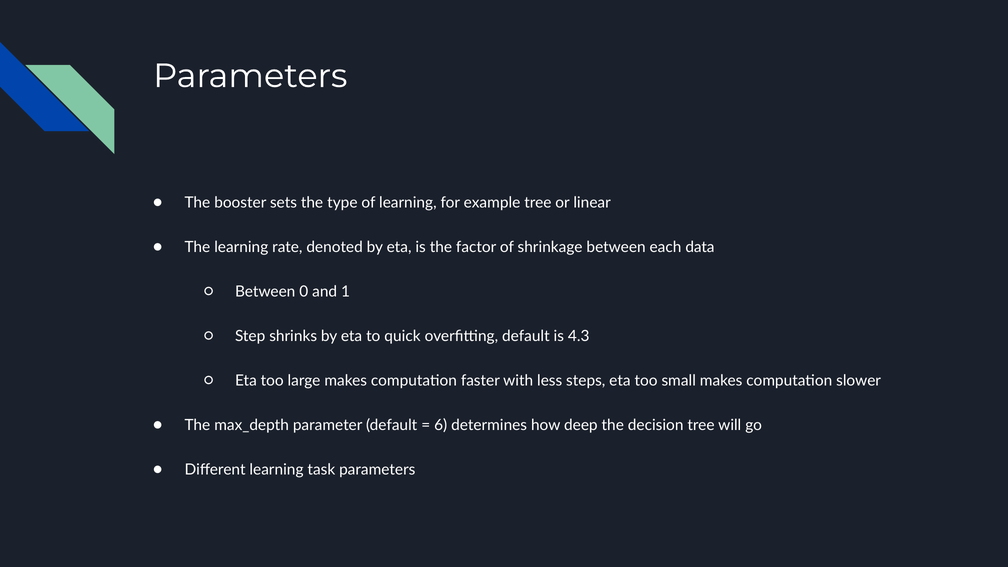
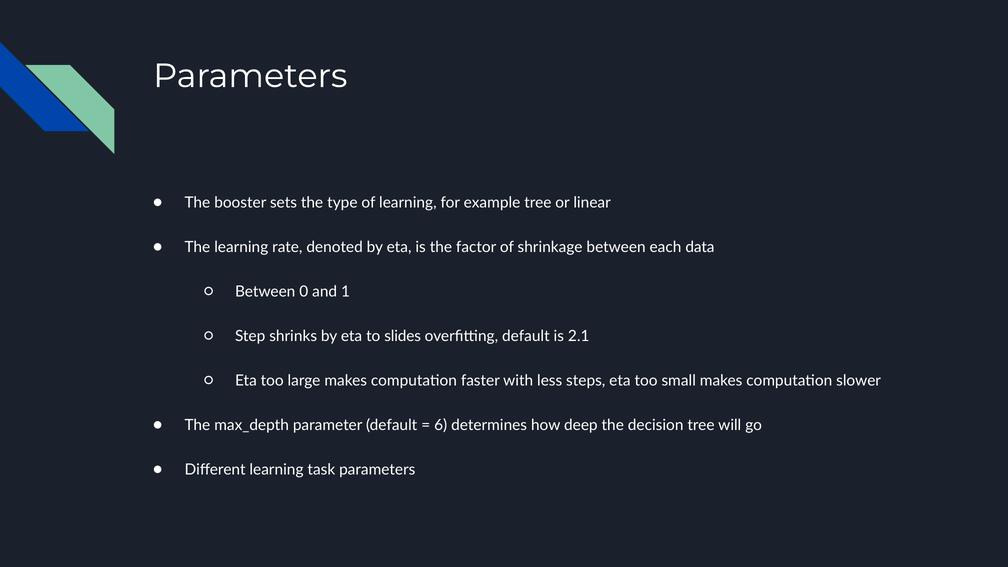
quick: quick -> slides (403, 336)
4.3: 4.3 -> 2.1 (579, 336)
